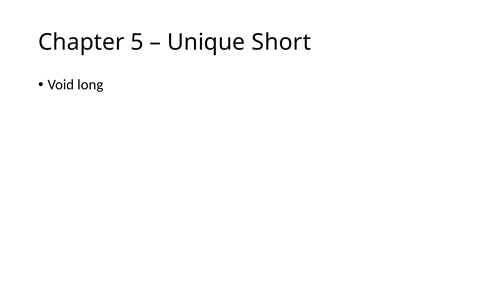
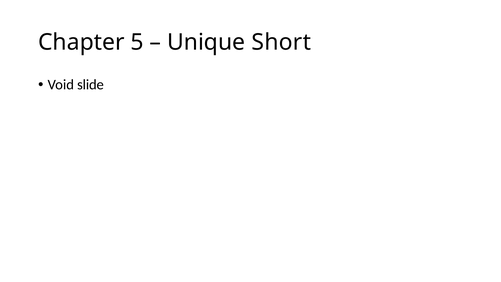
long: long -> slide (90, 85)
